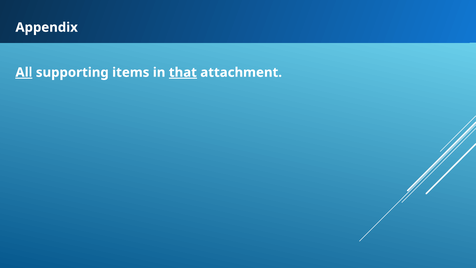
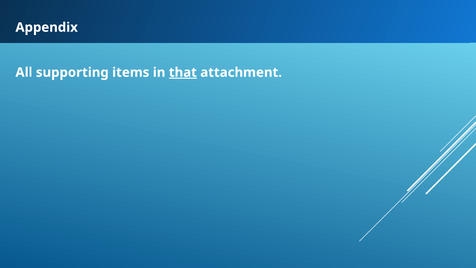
All underline: present -> none (24, 72)
